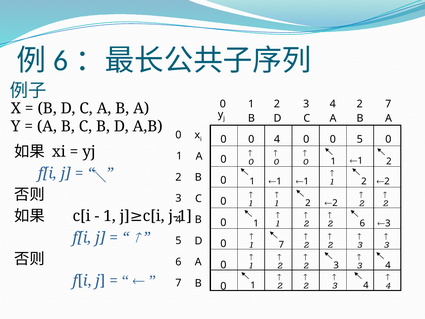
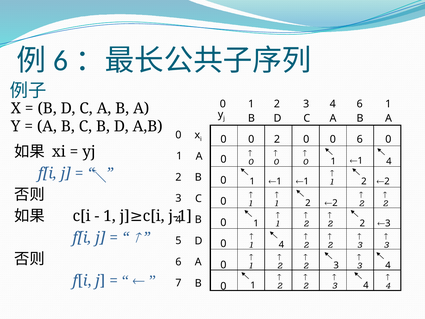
2: 2 -> 6 (360, 104)
1 2 7: 7 -> 1 (388, 104)
0 4: 4 -> 2 (277, 139)
0 5: 5 -> 6 (360, 139)
1 2: 2 -> 4 (389, 161)
2 6: 6 -> 2 (362, 223)
1 7: 7 -> 4 (281, 244)
